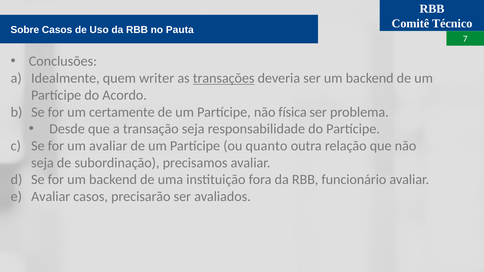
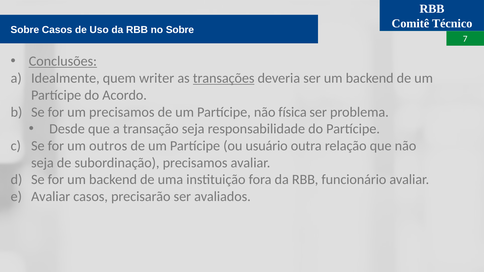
no Pauta: Pauta -> Sobre (180, 30)
Conclusões underline: none -> present (63, 61)
um certamente: certamente -> precisamos (122, 112)
um avaliar: avaliar -> outros (108, 146)
quanto: quanto -> usuário (267, 146)
